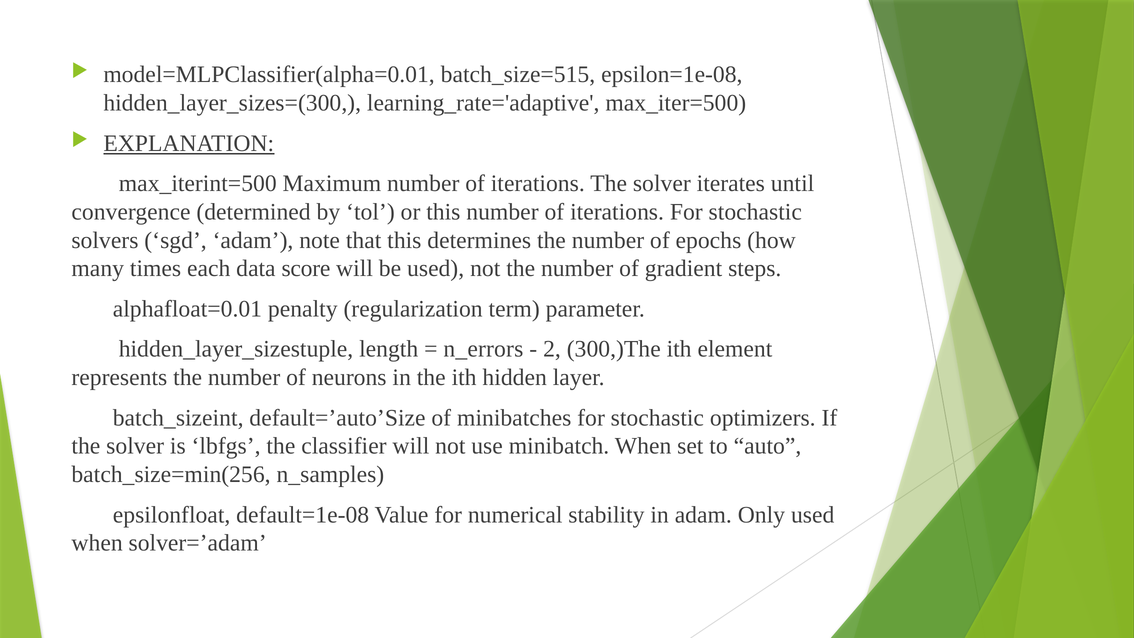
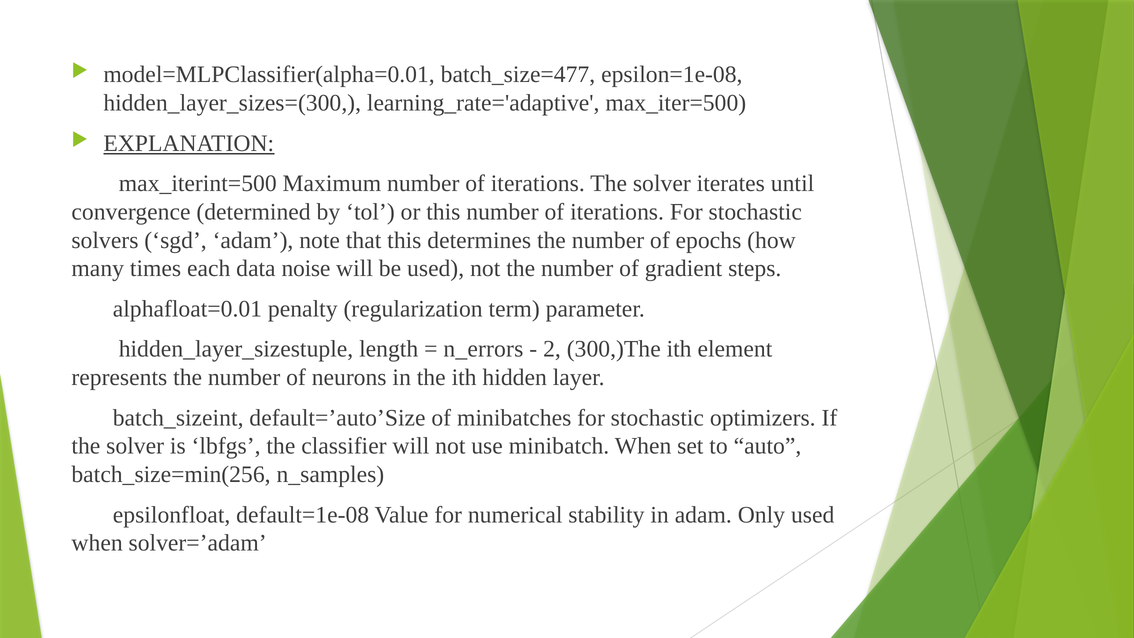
batch_size=515: batch_size=515 -> batch_size=477 (518, 75)
score: score -> noise (306, 269)
